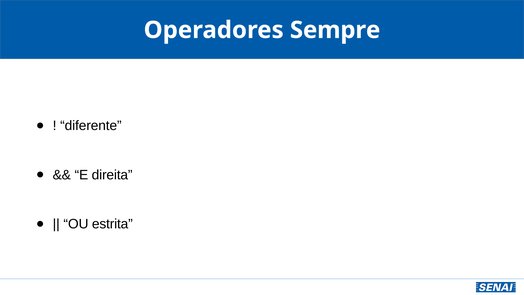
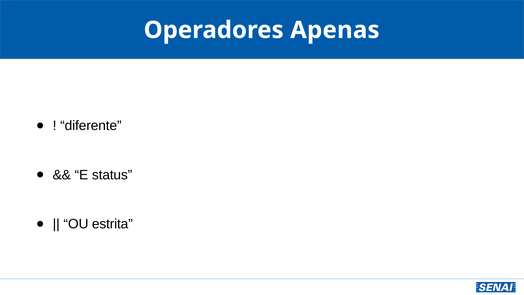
Sempre: Sempre -> Apenas (335, 30)
direita: direita -> status (112, 175)
